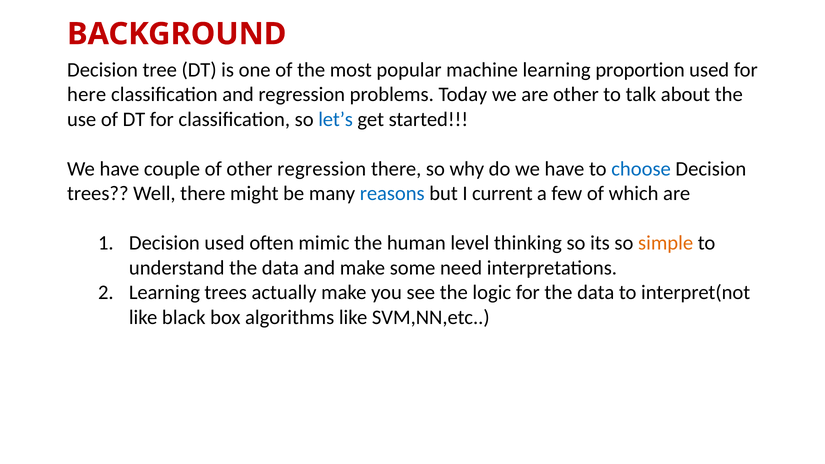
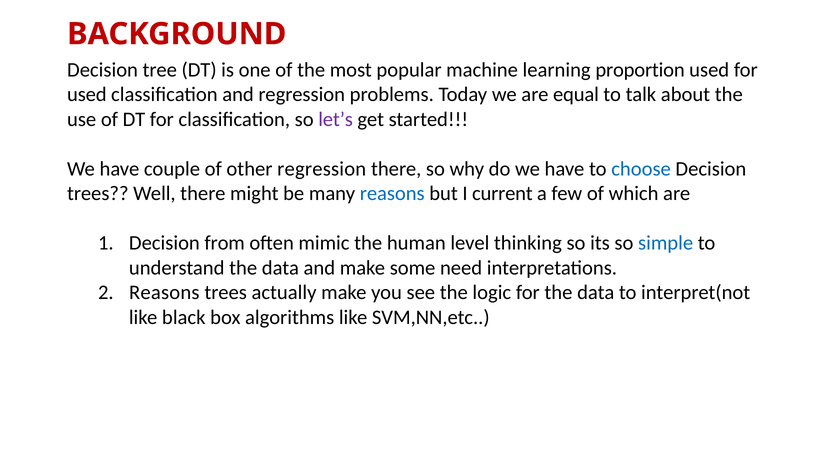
here: here -> used (87, 95)
are other: other -> equal (576, 95)
let’s colour: blue -> purple (336, 119)
Decision used: used -> from (225, 243)
simple colour: orange -> blue (666, 243)
Learning: Learning -> Reasons (164, 293)
